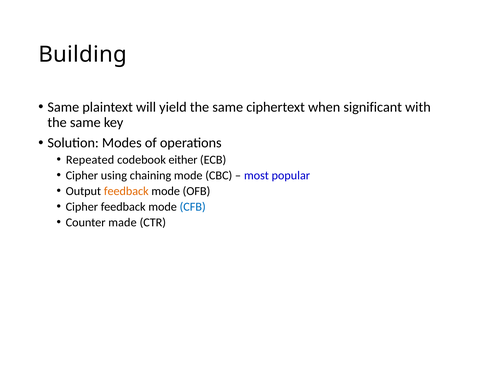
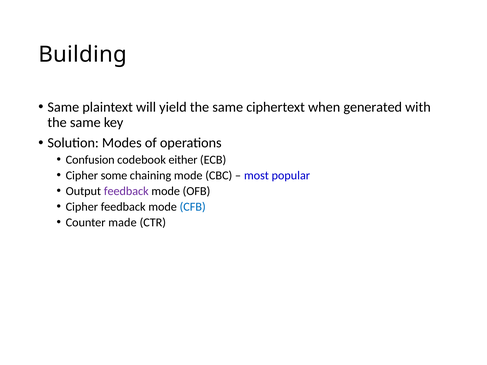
significant: significant -> generated (373, 107)
Repeated: Repeated -> Confusion (90, 160)
using: using -> some (114, 175)
feedback colour: orange -> purple (126, 191)
